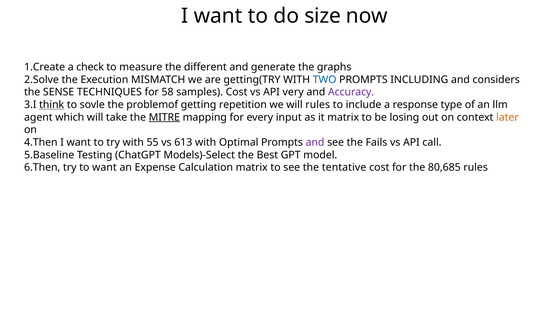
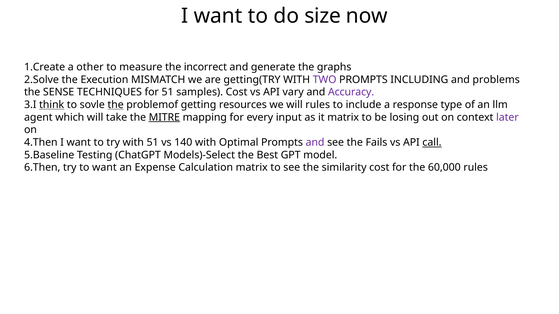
check: check -> other (90, 67)
different: different -> incorrect (205, 67)
TWO colour: blue -> purple (325, 80)
considers: considers -> problems (496, 80)
for 58: 58 -> 51 (168, 92)
very: very -> vary (293, 92)
the underline: none -> present (116, 105)
repetition: repetition -> resources (243, 105)
later colour: orange -> purple (507, 117)
with 55: 55 -> 51 (153, 143)
613: 613 -> 140 (183, 143)
call underline: none -> present (432, 143)
tentative: tentative -> similarity (344, 168)
80,685: 80,685 -> 60,000 (444, 168)
